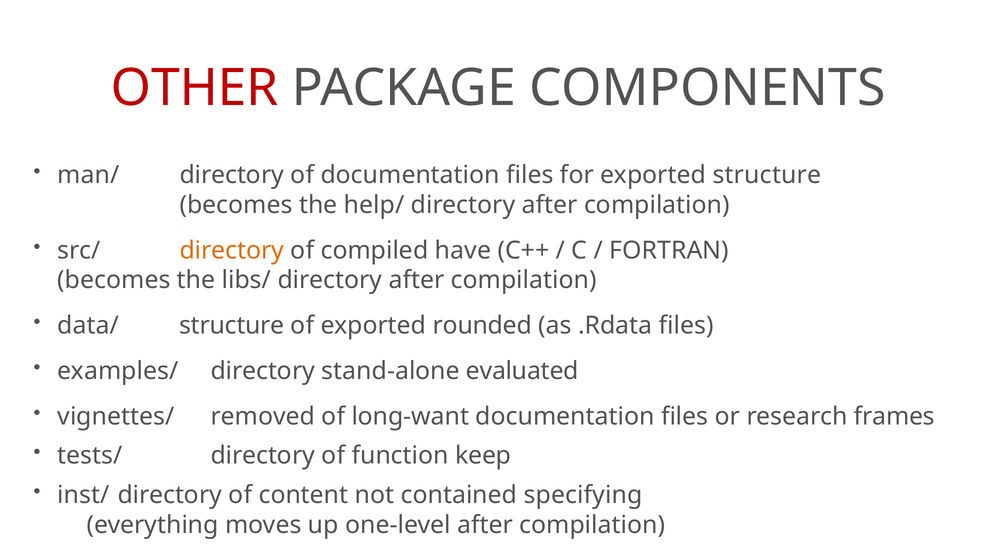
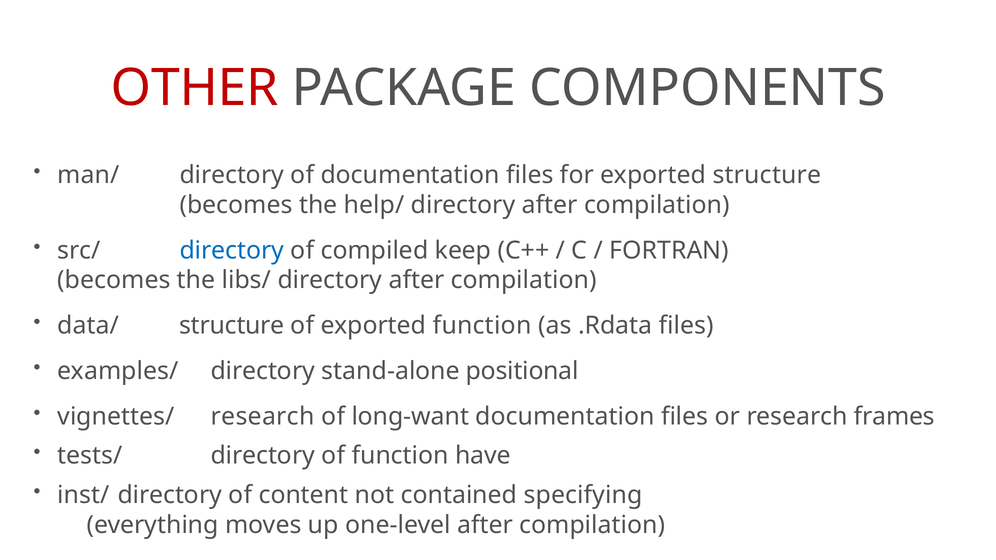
directory colour: orange -> blue (232, 251)
have: have -> keep (463, 251)
exported rounded: rounded -> function (482, 326)
evaluated: evaluated -> positional (522, 371)
vignettes/ removed: removed -> research (263, 417)
keep: keep -> have (483, 456)
